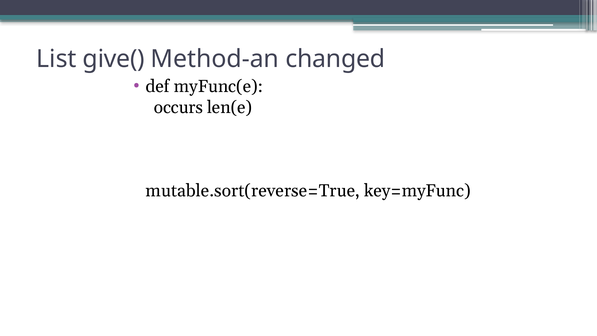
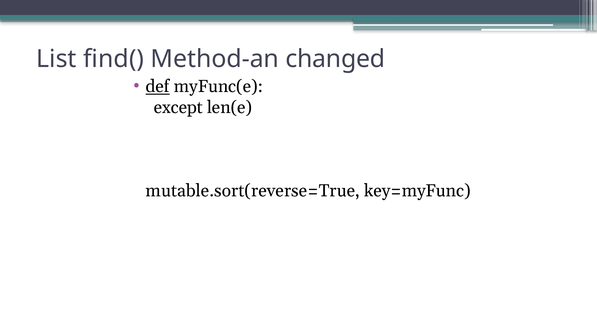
give(: give( -> find( (114, 59)
def underline: none -> present (158, 86)
occurs: occurs -> except (178, 107)
